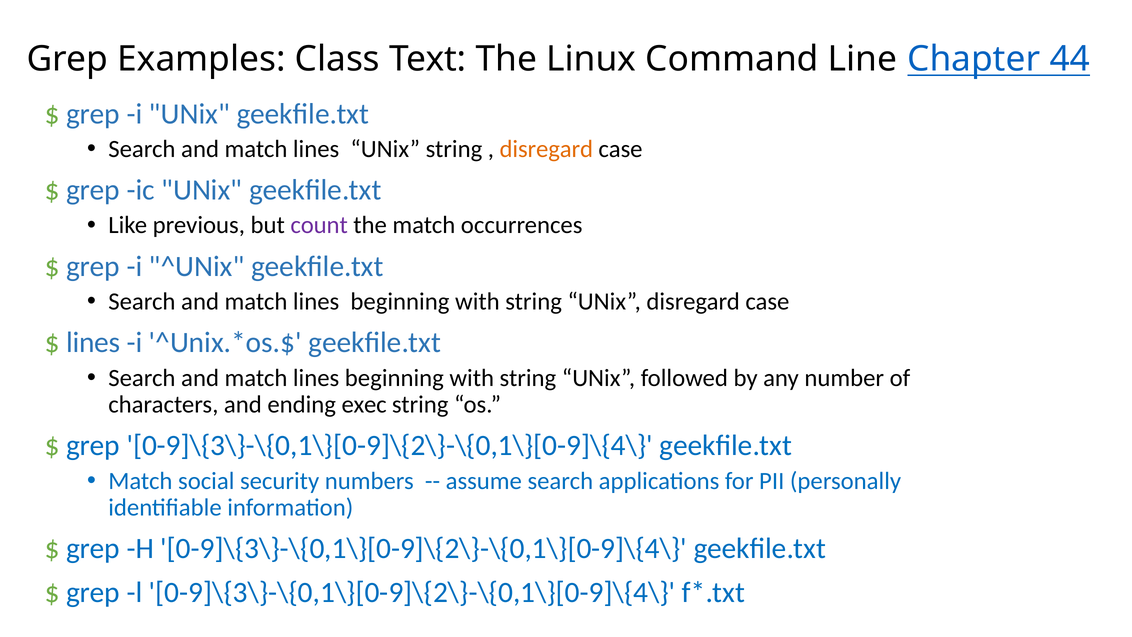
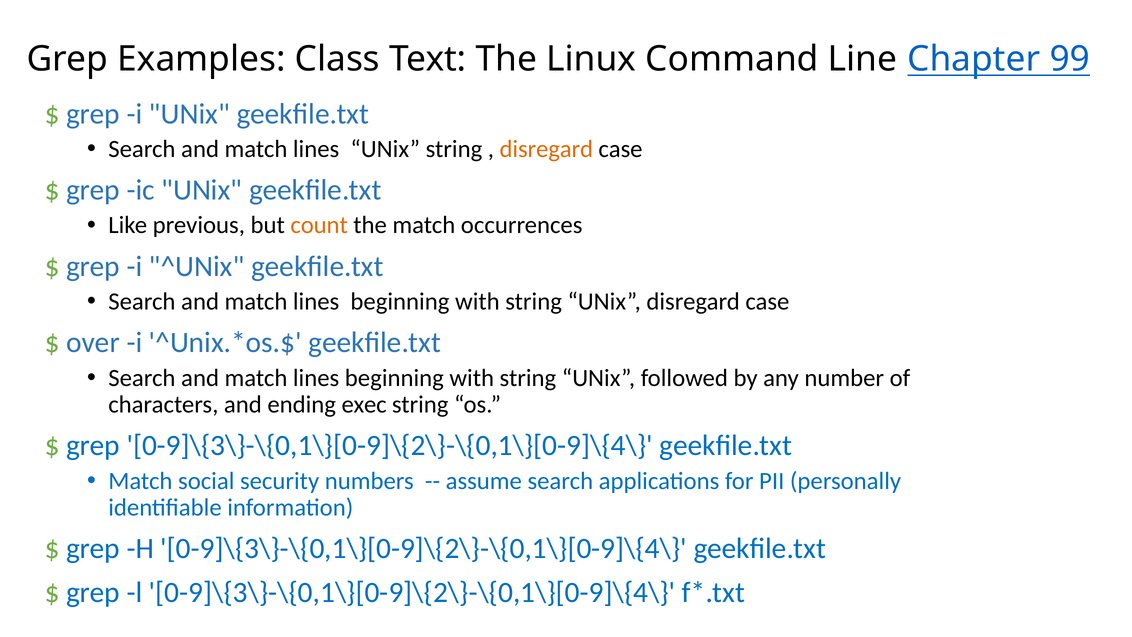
44: 44 -> 99 (1070, 59)
count colour: purple -> orange (319, 225)
lines: lines -> over (93, 343)
